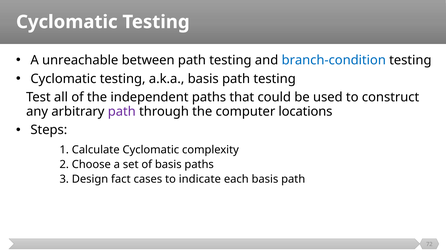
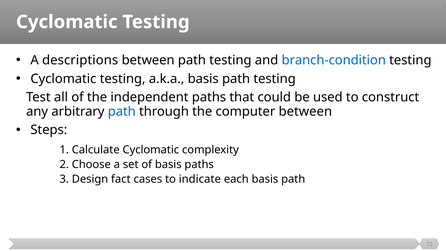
unreachable: unreachable -> descriptions (80, 60)
path colour: purple -> blue (122, 111)
computer locations: locations -> between (305, 111)
